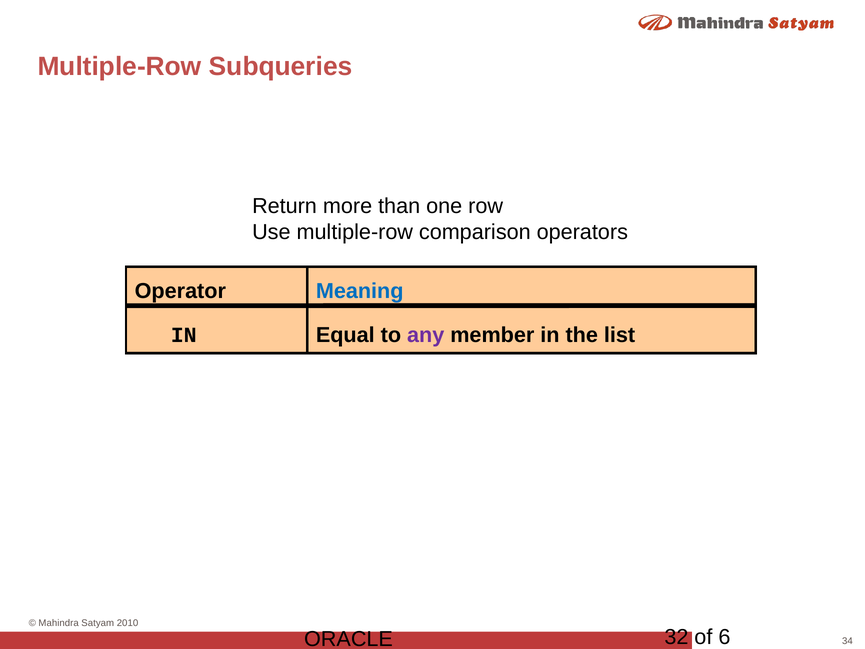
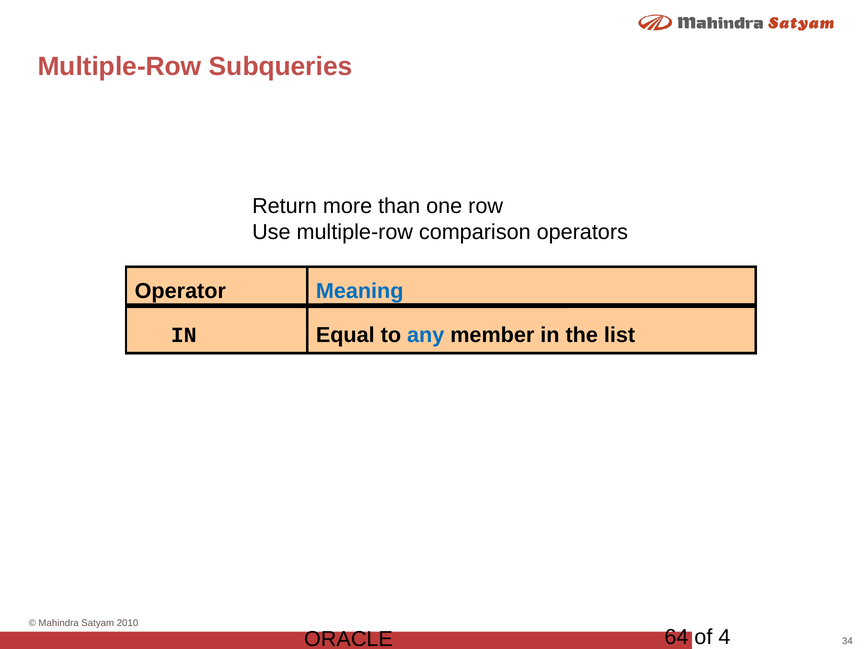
any colour: purple -> blue (426, 335)
32: 32 -> 64 (676, 637)
6: 6 -> 4 (724, 637)
